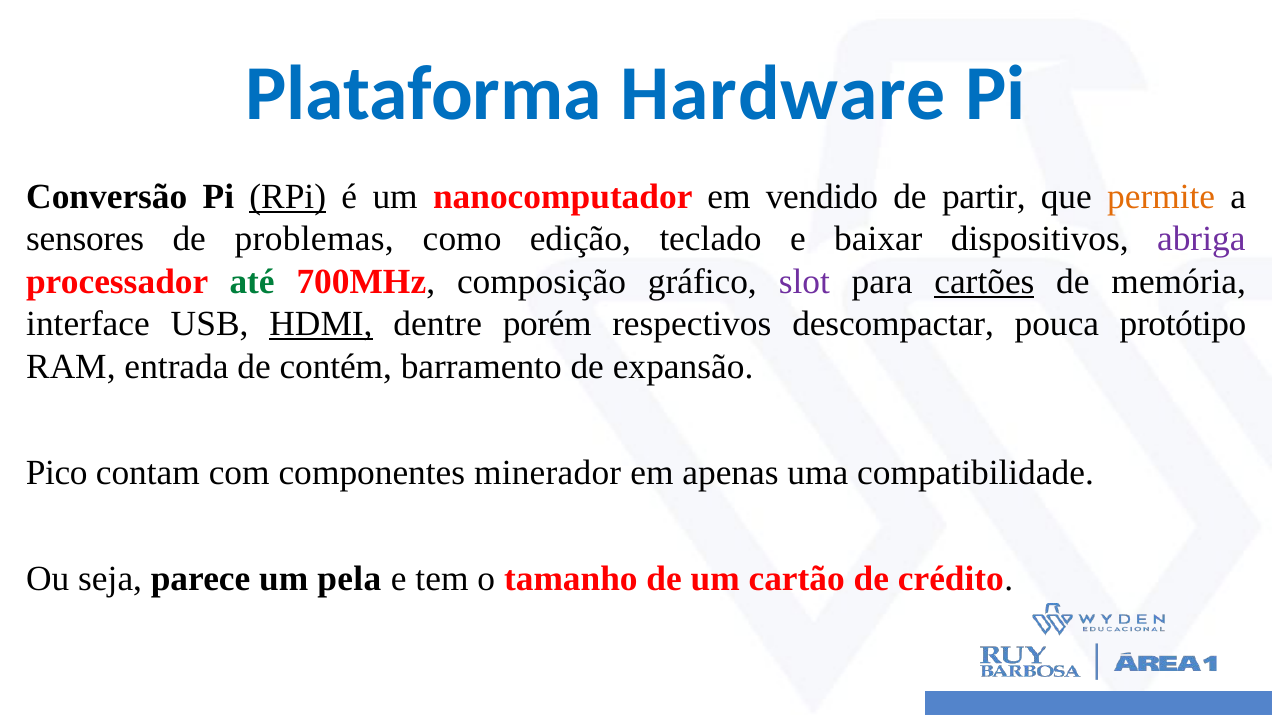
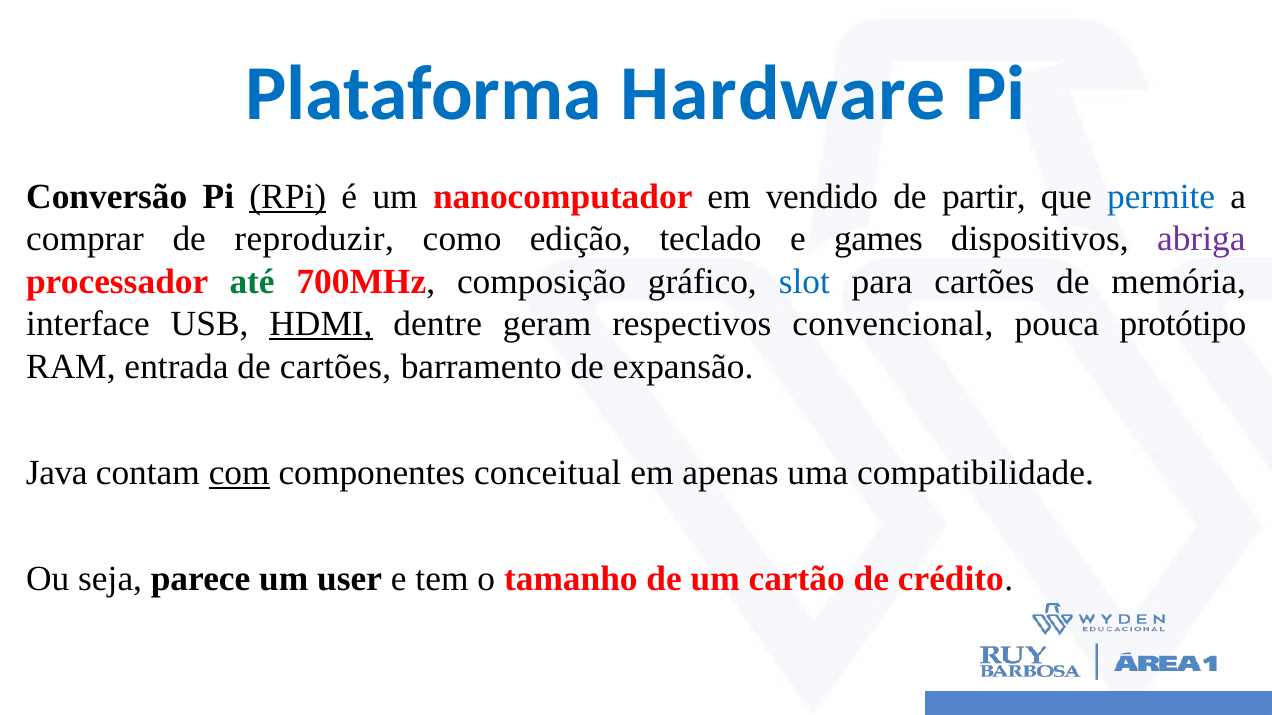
permite colour: orange -> blue (1161, 197)
sensores: sensores -> comprar (85, 239)
problemas: problemas -> reproduzir (314, 239)
baixar: baixar -> games (879, 239)
slot colour: purple -> blue (804, 282)
cartões underline: present -> none (984, 282)
porém: porém -> geram (547, 324)
descompactar: descompactar -> convencional (893, 324)
de contém: contém -> cartões (336, 367)
Pico: Pico -> Java (57, 473)
com underline: none -> present (239, 473)
minerador: minerador -> conceitual (548, 473)
pela: pela -> user (350, 579)
